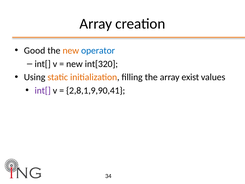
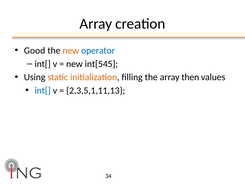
int[320: int[320 -> int[545 (101, 64)
exist: exist -> then (190, 77)
int[ colour: purple -> blue (43, 90)
2,8,1,9,90,41: 2,8,1,9,90,41 -> 2,3,5,1,11,13 (96, 90)
